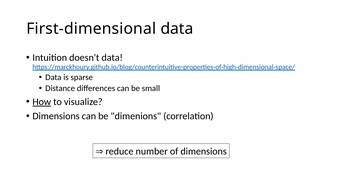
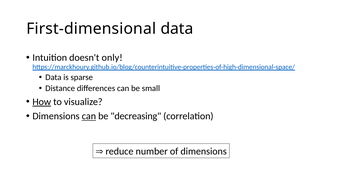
doesn't data: data -> only (112, 58)
can underline: none -> present (89, 116)
dimenions: dimenions -> decreasing (136, 116)
